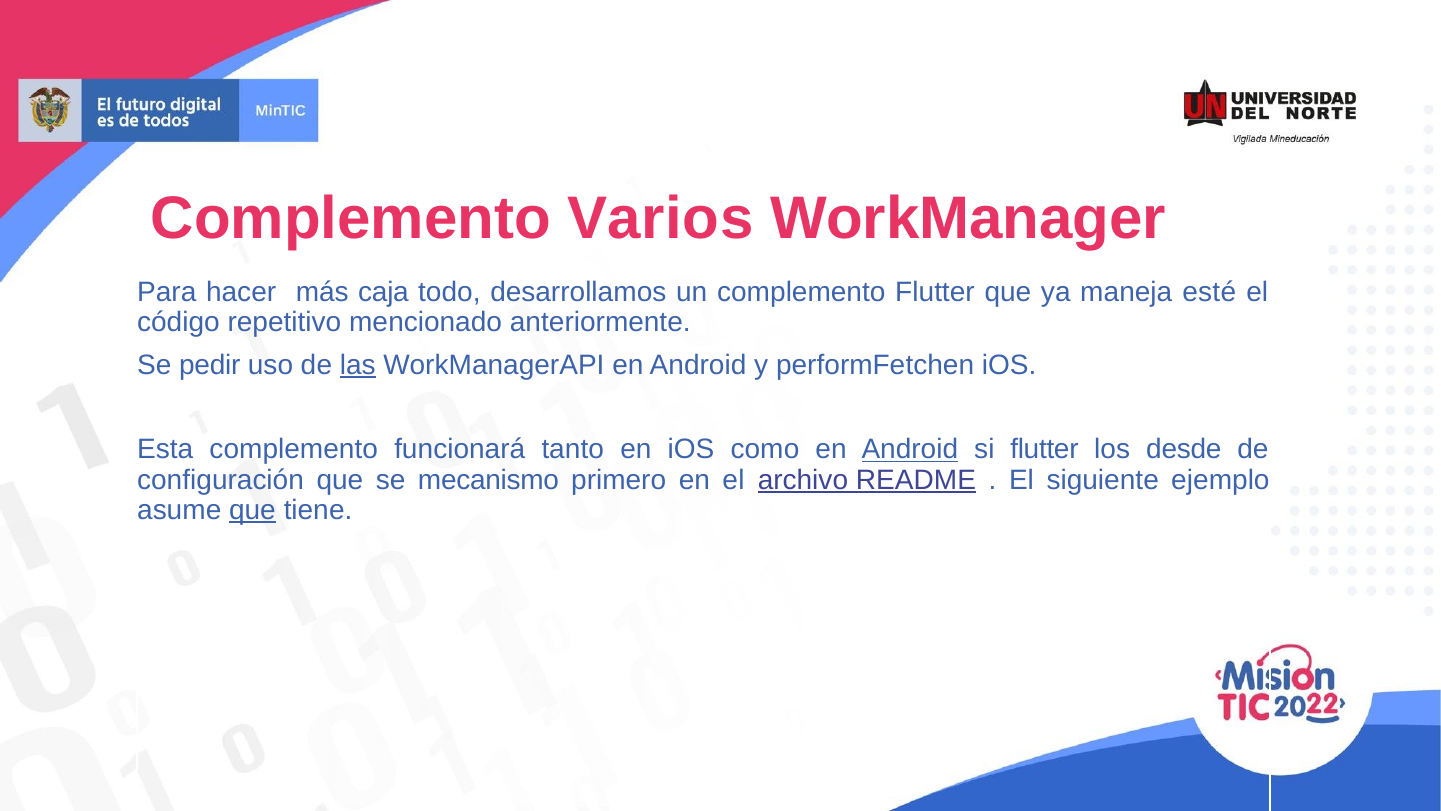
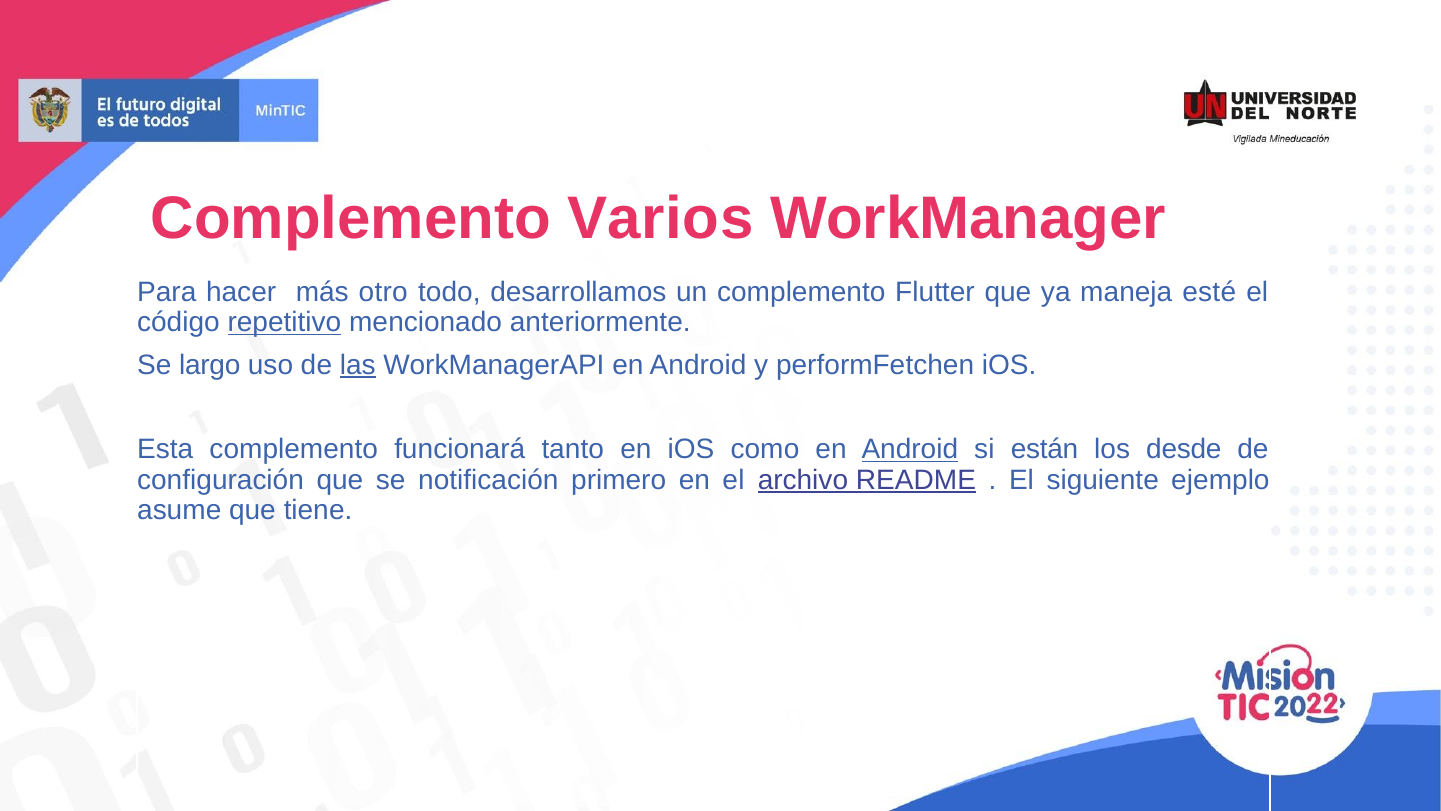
caja: caja -> otro (383, 292)
repetitivo underline: none -> present (284, 322)
pedir: pedir -> largo (210, 365)
si flutter: flutter -> están (1044, 449)
mecanismo: mecanismo -> notificación (488, 480)
que underline: present -> none (252, 510)
